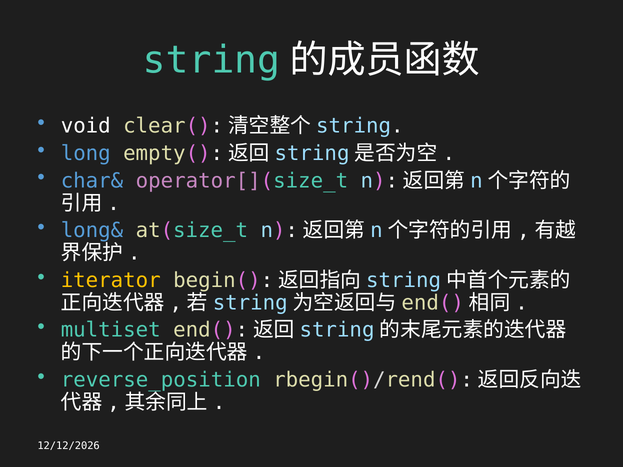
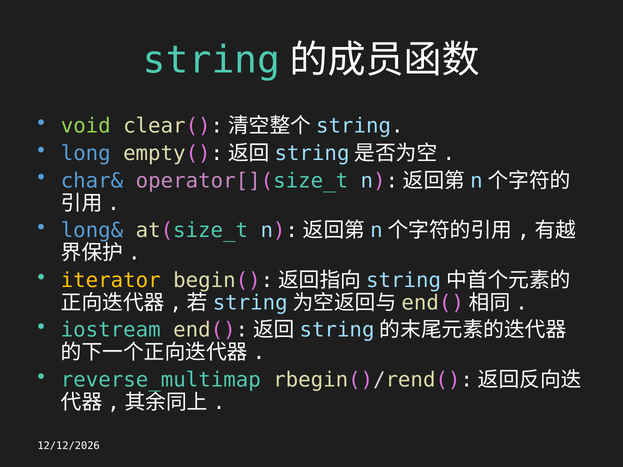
void colour: white -> light green (86, 126)
multiset: multiset -> iostream (111, 330)
reverse_position: reverse_position -> reverse_multimap (161, 380)
